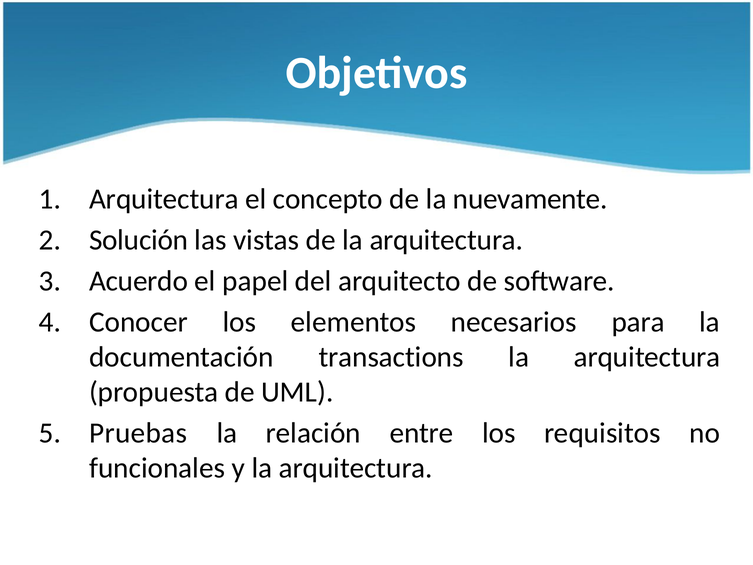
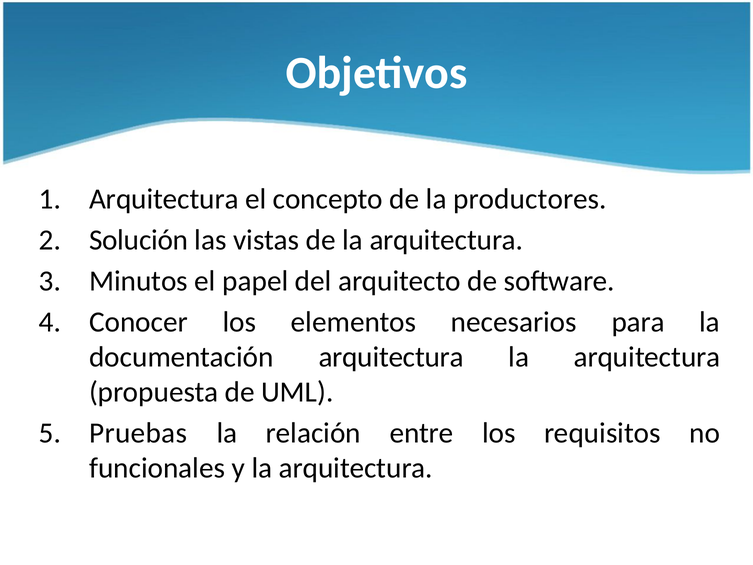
nuevamente: nuevamente -> productores (530, 199)
Acuerdo: Acuerdo -> Minutos (138, 281)
documentación transactions: transactions -> arquitectura (391, 357)
